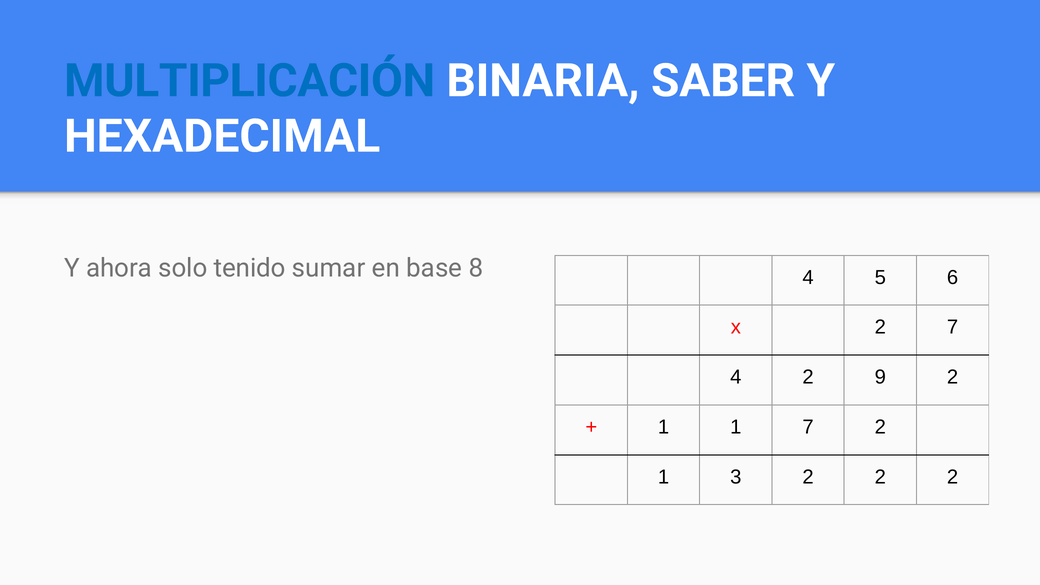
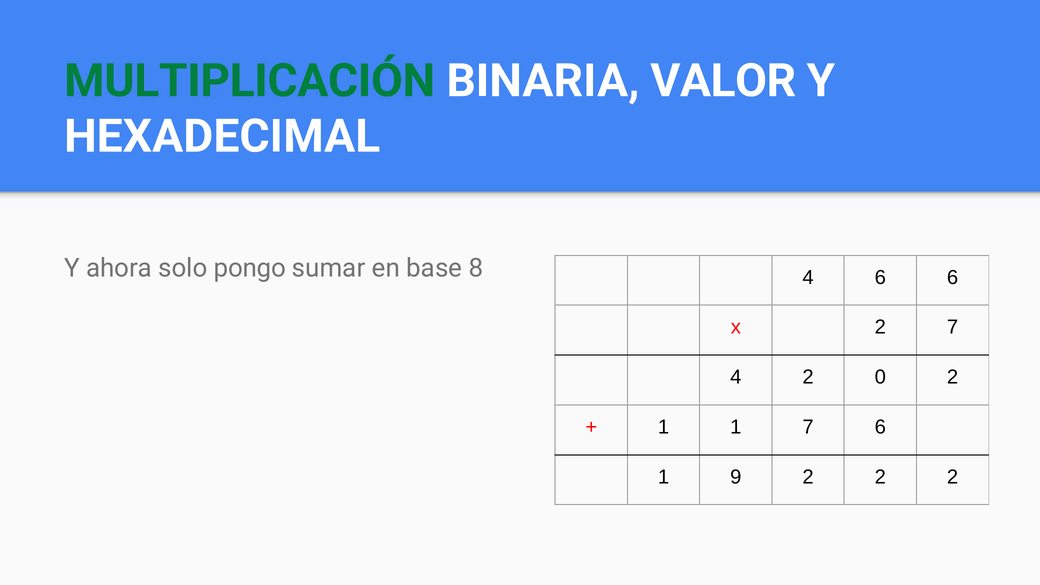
MULTIPLICACIÓN colour: blue -> green (250, 81)
SABER: SABER -> VALOR (723, 81)
tenido: tenido -> pongo (250, 268)
4 5: 5 -> 6 (880, 277)
9: 9 -> 0 (880, 377)
7 2: 2 -> 6 (880, 427)
3: 3 -> 9 (736, 477)
